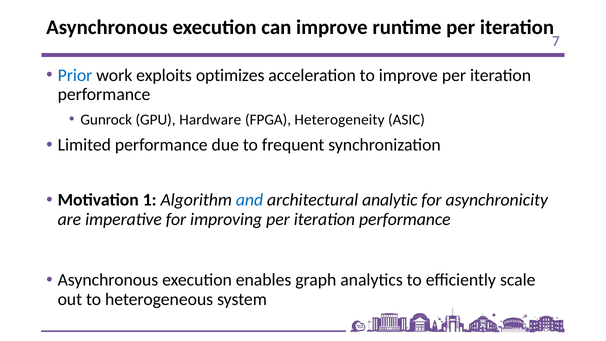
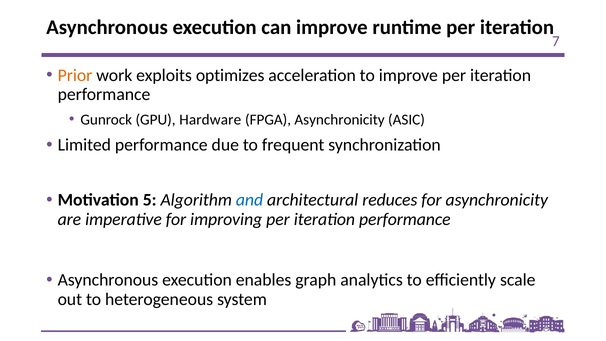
Prior colour: blue -> orange (75, 75)
FPGA Heterogeneity: Heterogeneity -> Asynchronicity (340, 120)
1: 1 -> 5 (150, 200)
analytic: analytic -> reduces (390, 200)
